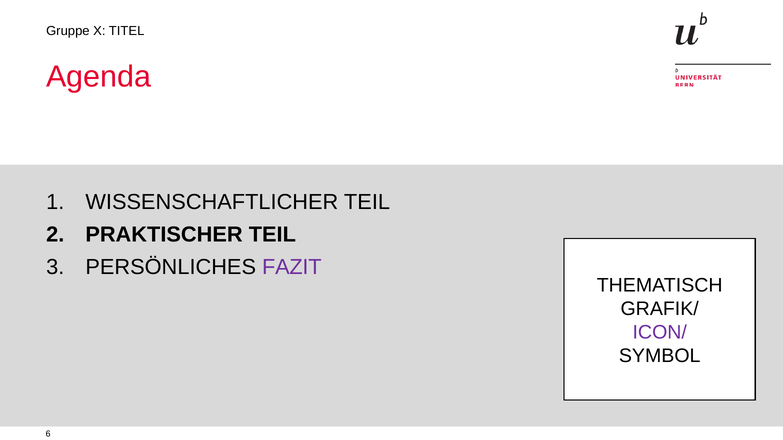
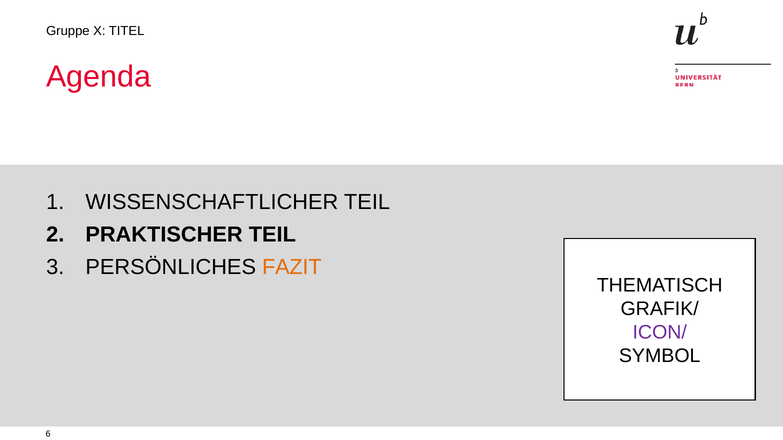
FAZIT colour: purple -> orange (292, 267)
